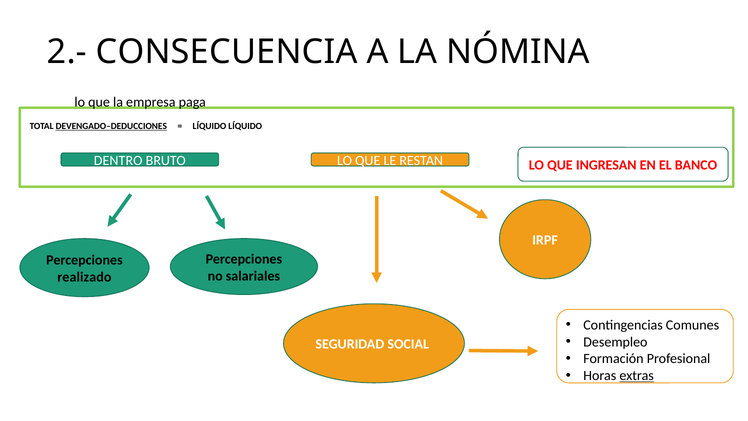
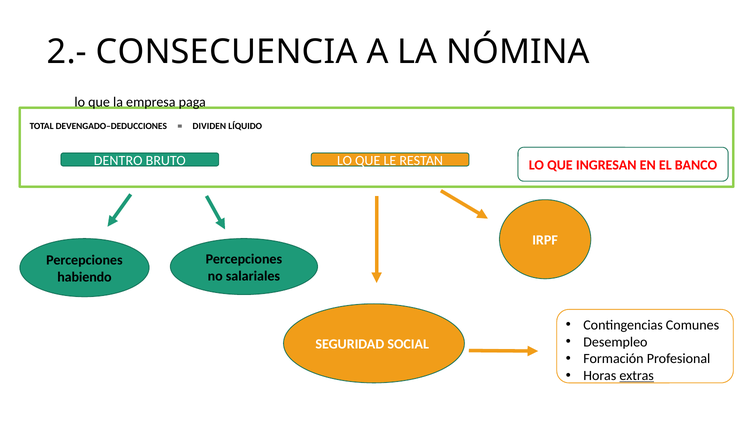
DEVENGADO–DEDUCCIONES underline: present -> none (111, 126)
LÍQUIDO: LÍQUIDO -> DIVIDEN (209, 126)
realizado: realizado -> habiendo (84, 277)
